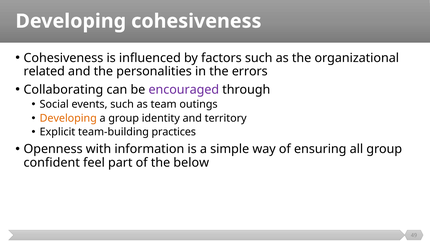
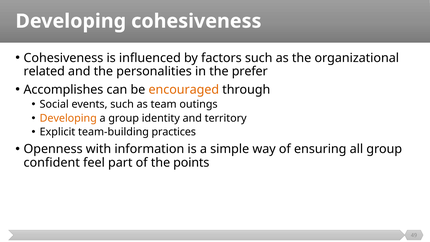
errors: errors -> prefer (250, 71)
Collaborating: Collaborating -> Accomplishes (63, 90)
encouraged colour: purple -> orange (184, 90)
below: below -> points (191, 163)
